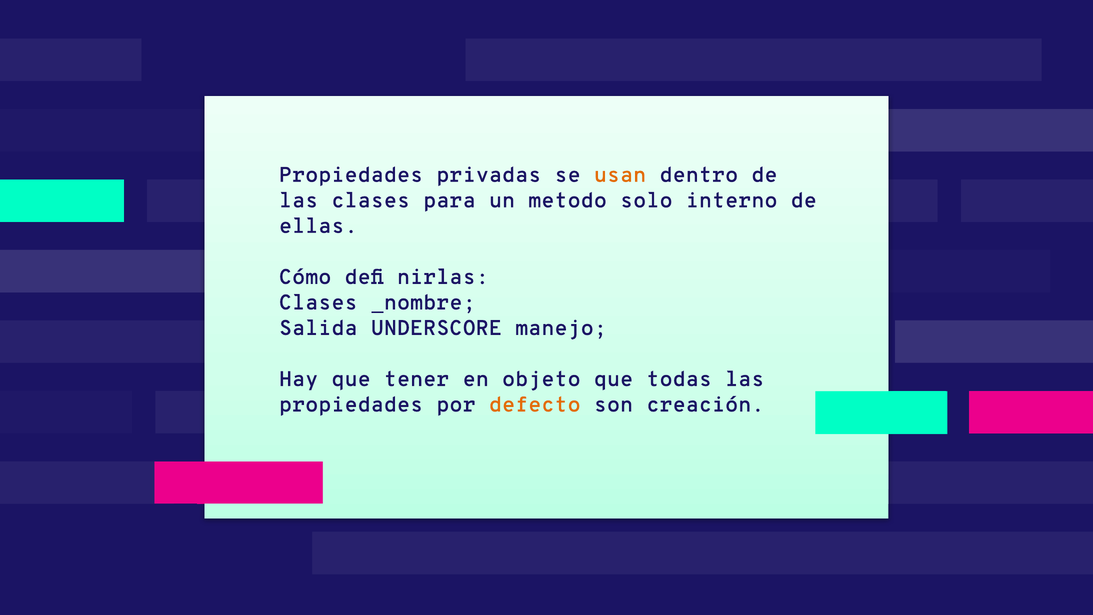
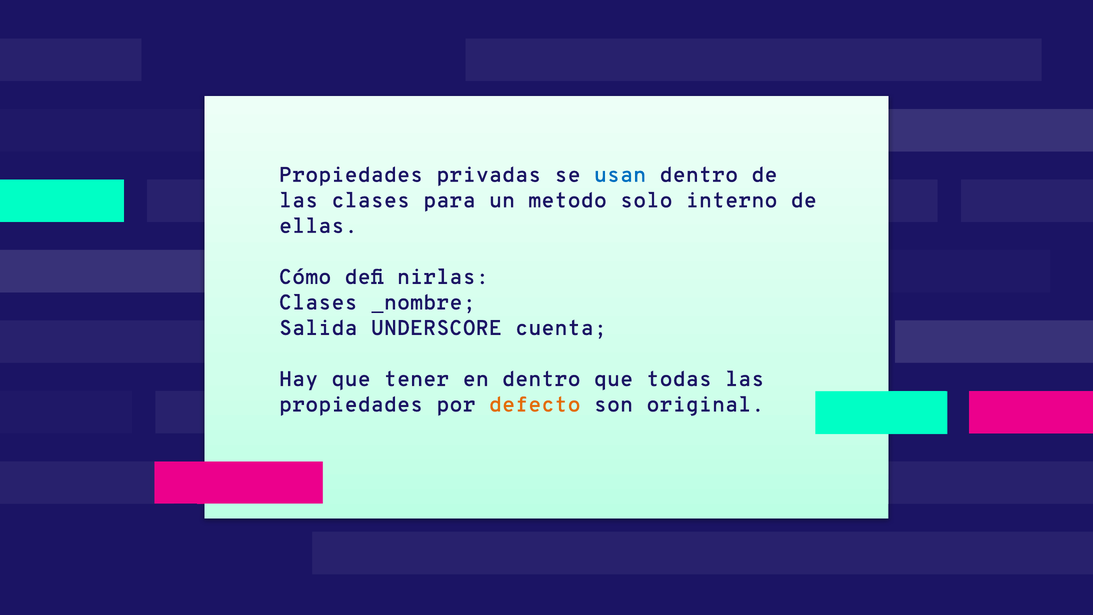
usan colour: orange -> blue (620, 175)
manejo: manejo -> cuenta (561, 328)
en objeto: objeto -> dentro (541, 379)
creación: creación -> original (705, 404)
